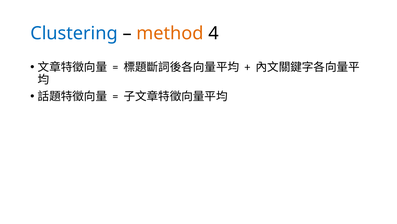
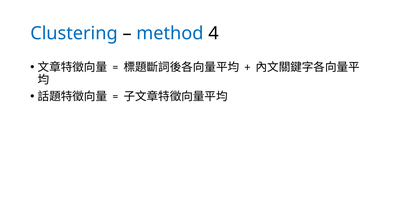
method colour: orange -> blue (170, 33)
